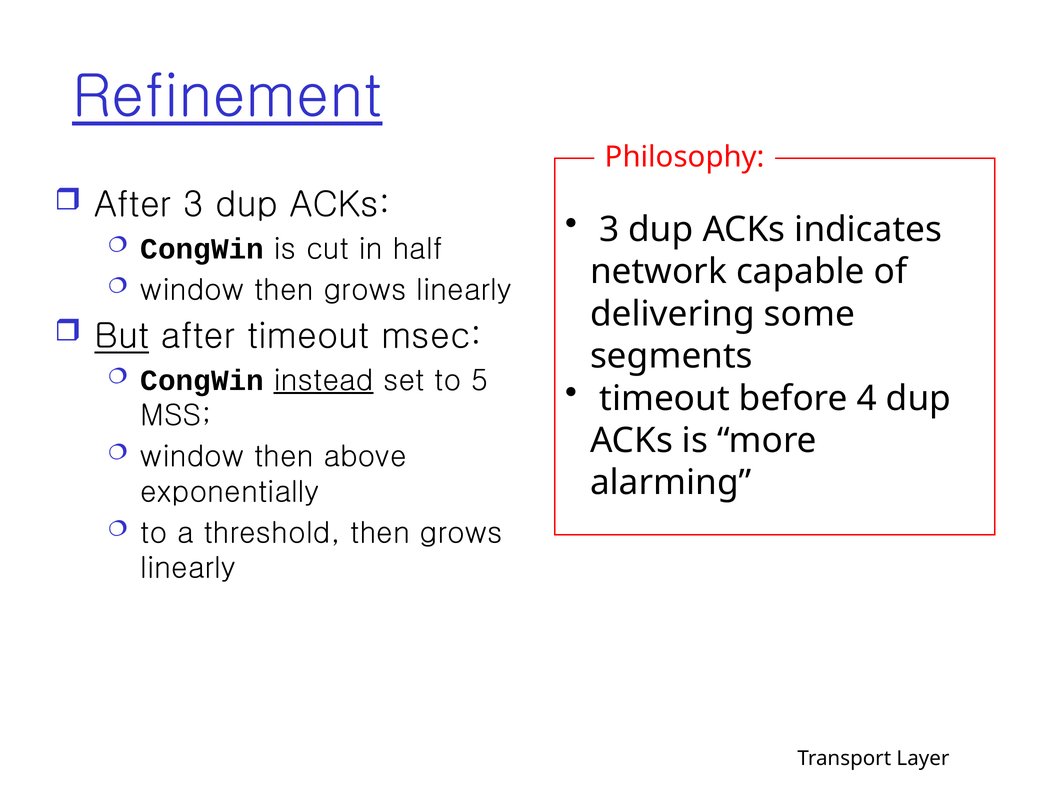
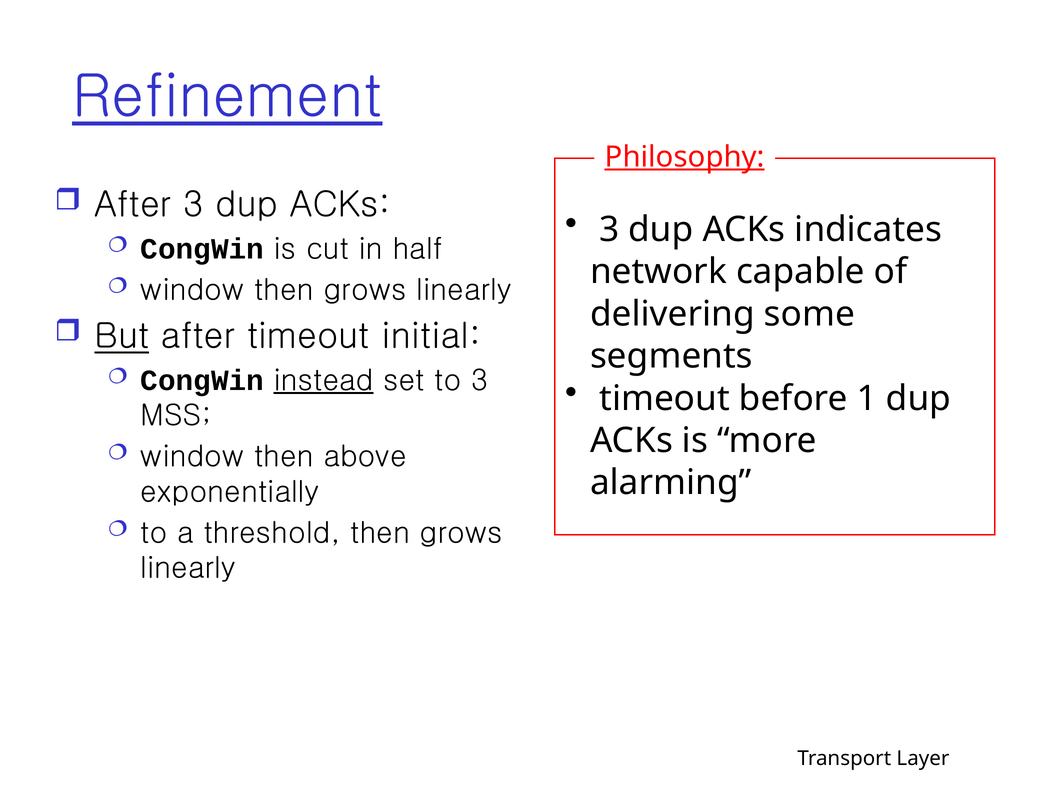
Philosophy underline: none -> present (685, 157)
msec: msec -> initial (431, 337)
to 5: 5 -> 3 (480, 381)
4: 4 -> 1 (867, 399)
